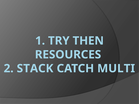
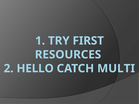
THEN: THEN -> FIRST (88, 41)
STACK: STACK -> HELLO (35, 69)
